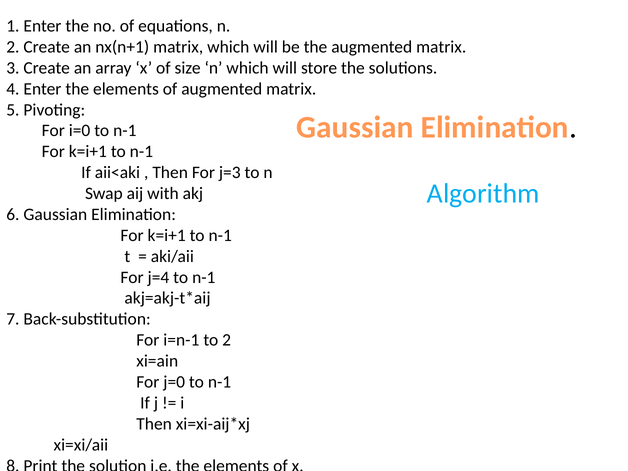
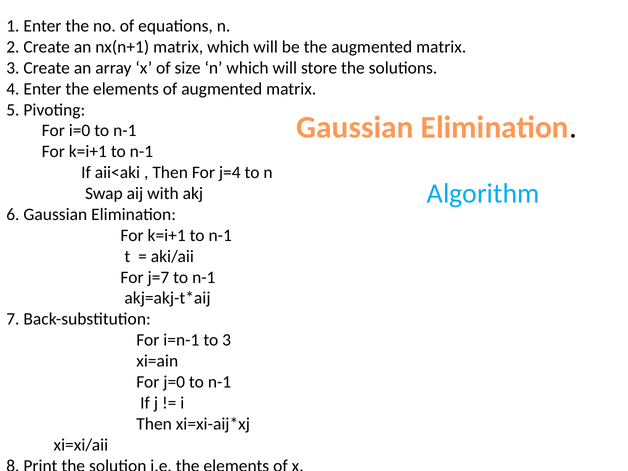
j=3: j=3 -> j=4 (230, 173)
j=4: j=4 -> j=7 (158, 277)
to 2: 2 -> 3 (227, 340)
